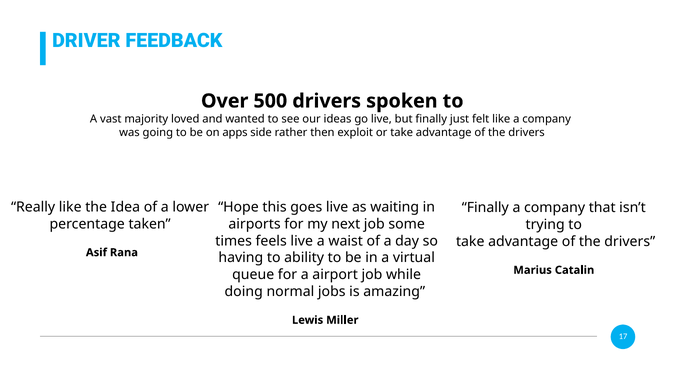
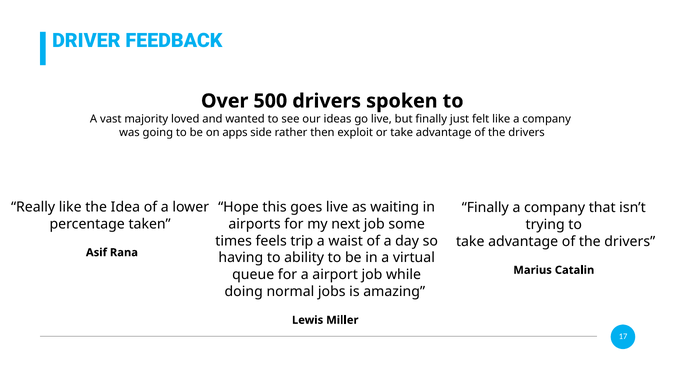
feels live: live -> trip (302, 241)
